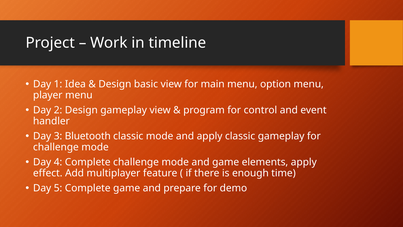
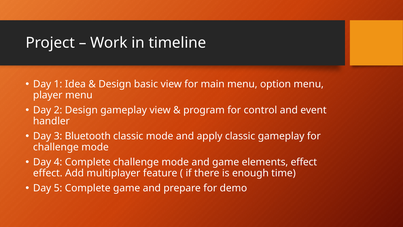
elements apply: apply -> effect (304, 162)
